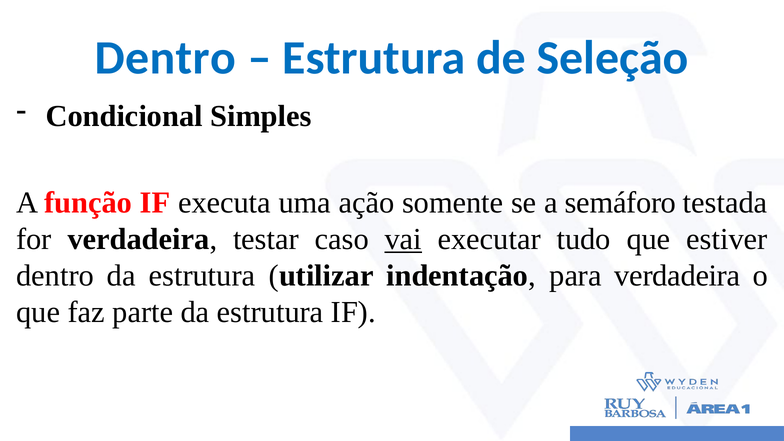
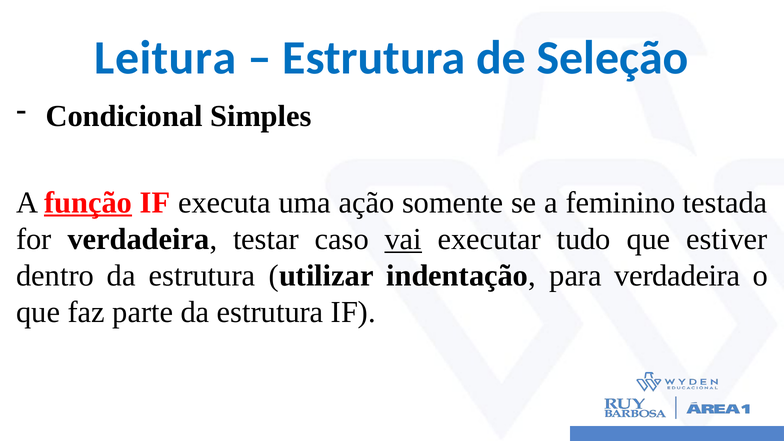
Dentro: Dentro -> Leitura (165, 58)
função underline: none -> present (88, 203)
semáforo: semáforo -> feminino (620, 203)
